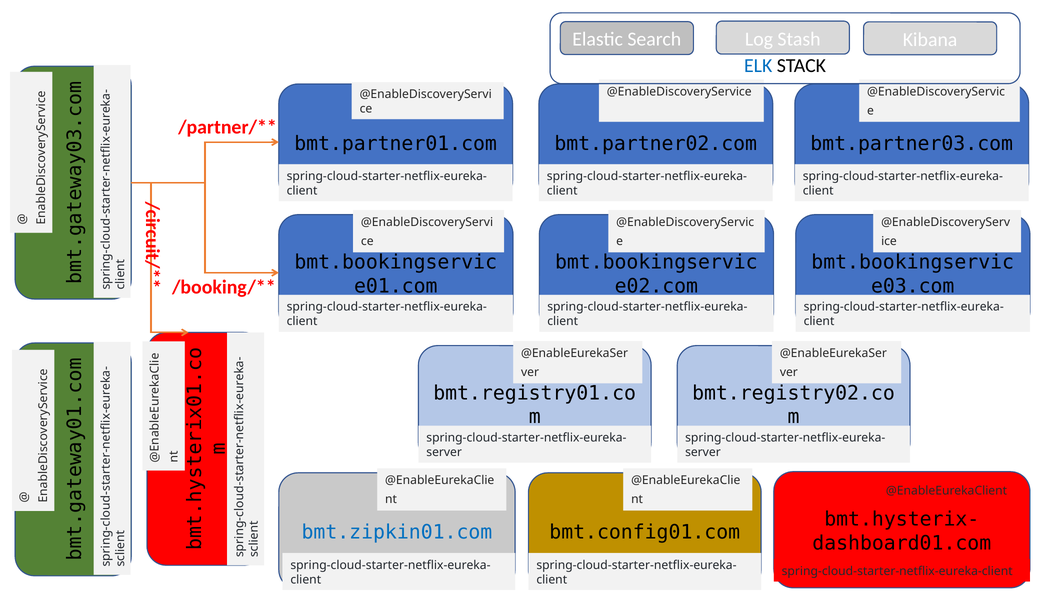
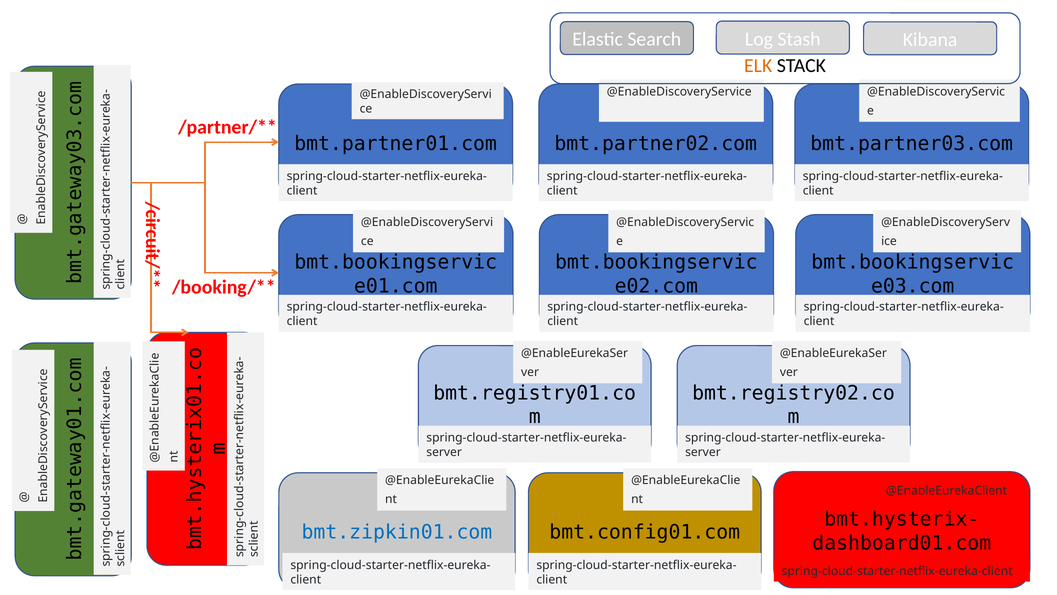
ELK colour: blue -> orange (758, 66)
